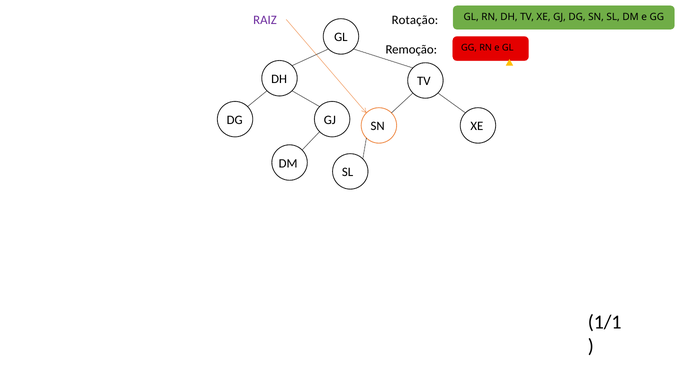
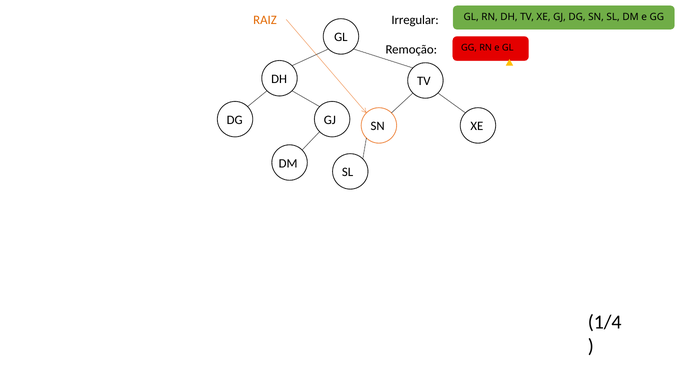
RAIZ colour: purple -> orange (265, 20)
Rotação: Rotação -> Irregular (415, 20)
1/1: 1/1 -> 1/4 (605, 322)
